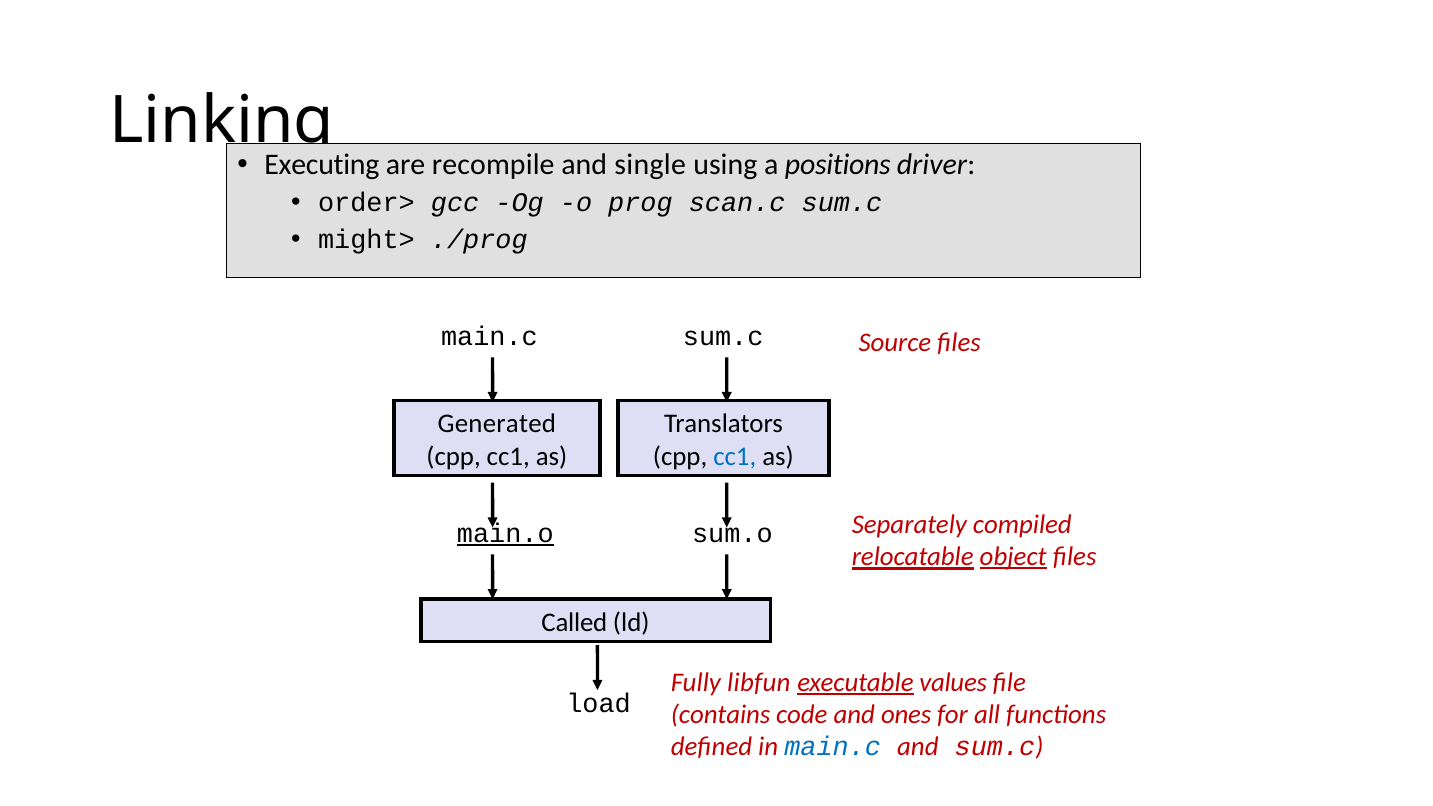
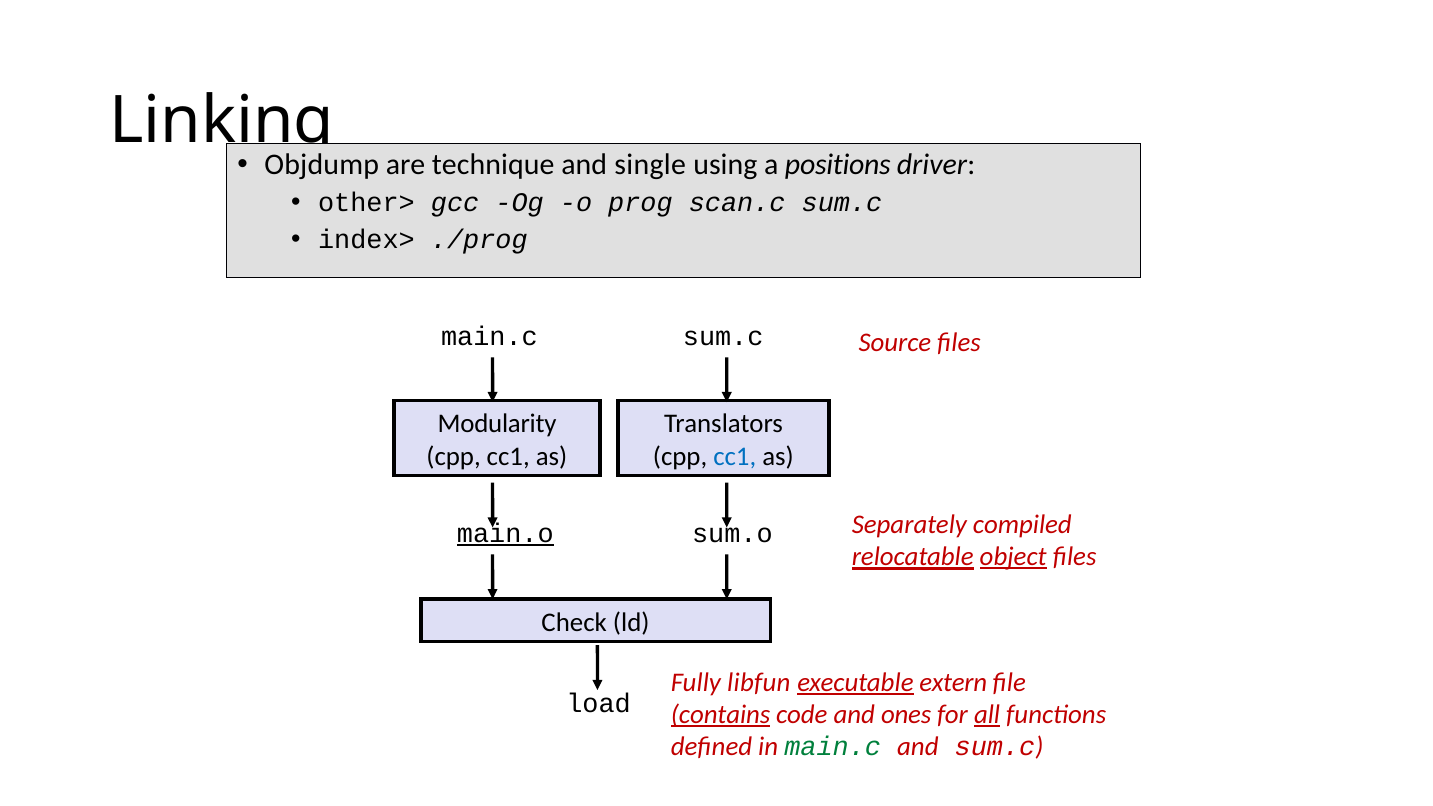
Executing: Executing -> Objdump (322, 165)
recompile: recompile -> technique (493, 165)
order>: order> -> other> (366, 203)
might>: might> -> index> (366, 239)
Generated: Generated -> Modularity (497, 424)
Called: Called -> Check (574, 622)
values: values -> extern (953, 682)
contains underline: none -> present (721, 715)
all underline: none -> present (987, 715)
main.c colour: blue -> green (833, 747)
